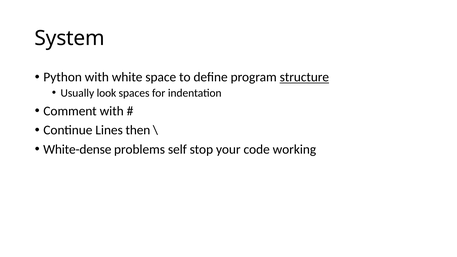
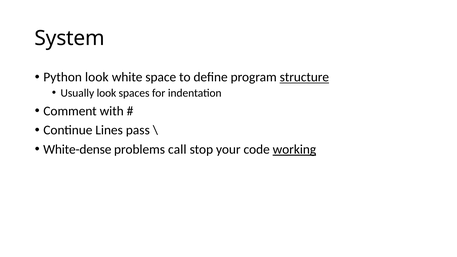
Python with: with -> look (97, 77)
then: then -> pass (138, 130)
self: self -> call (177, 149)
working underline: none -> present (294, 149)
